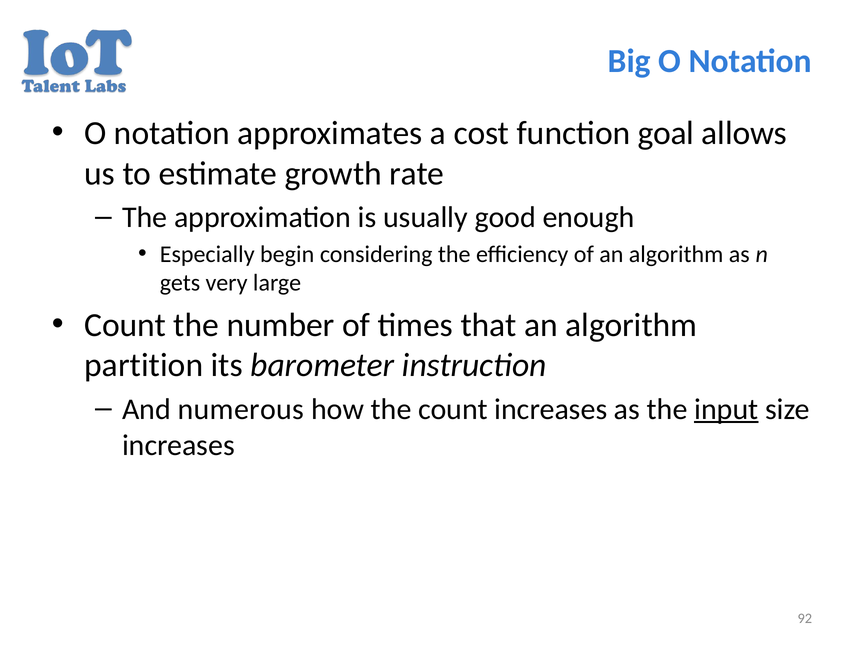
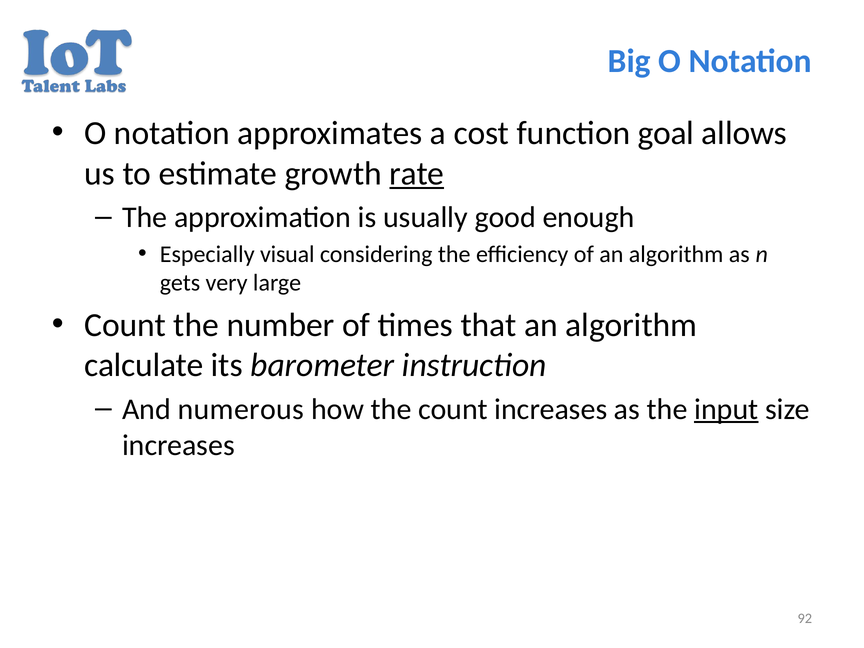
rate underline: none -> present (417, 173)
begin: begin -> visual (287, 254)
partition: partition -> calculate (144, 365)
